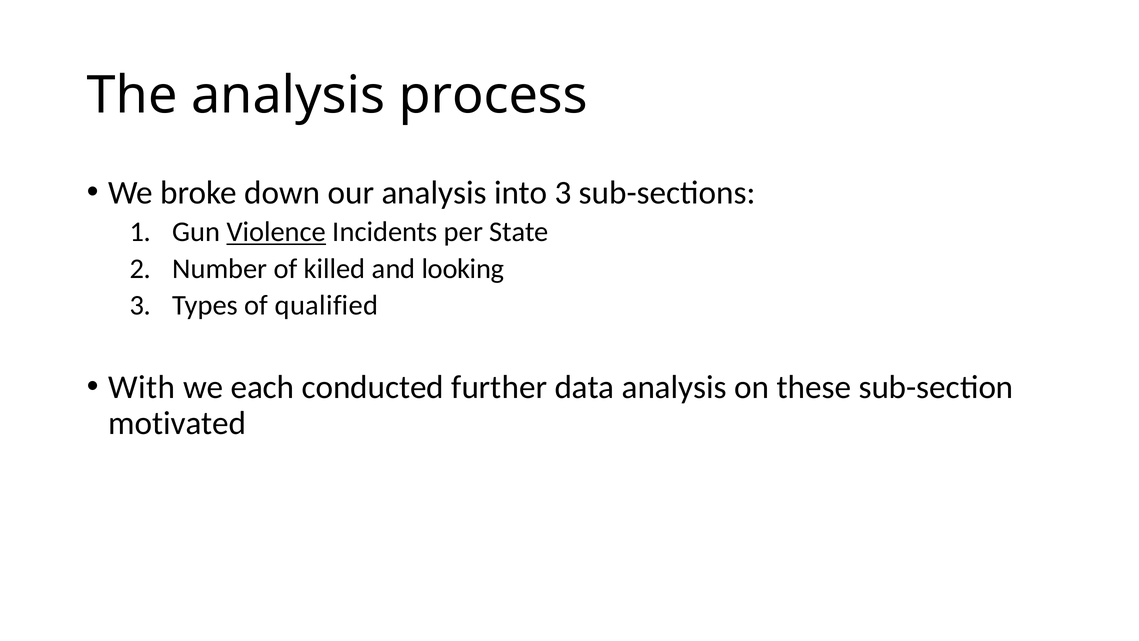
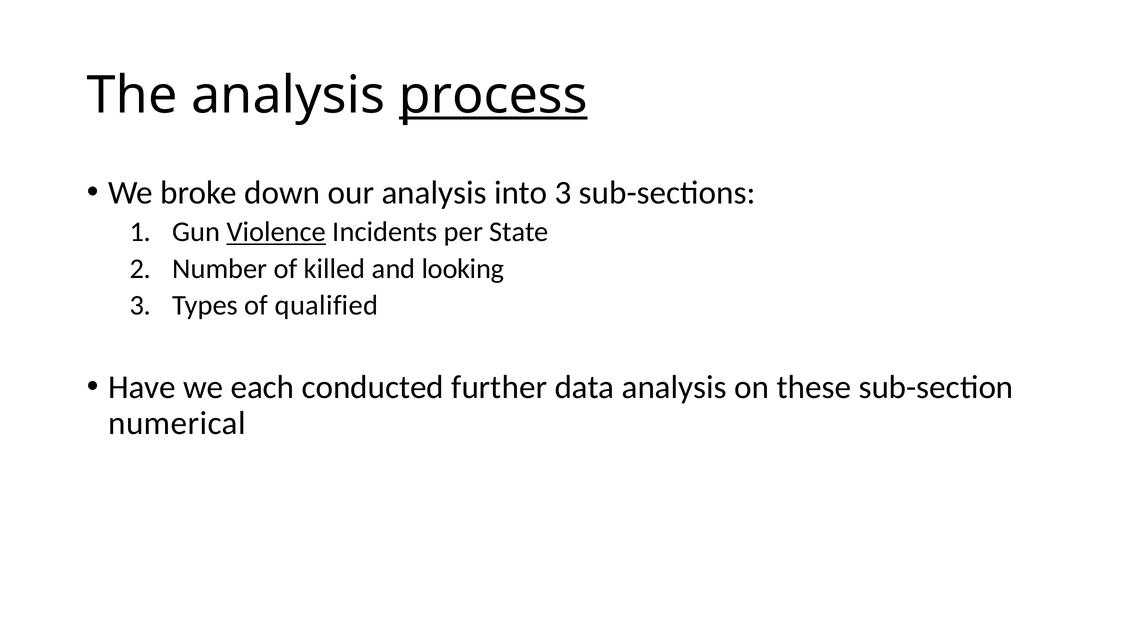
process underline: none -> present (493, 96)
With: With -> Have (142, 387)
motivated: motivated -> numerical (177, 423)
